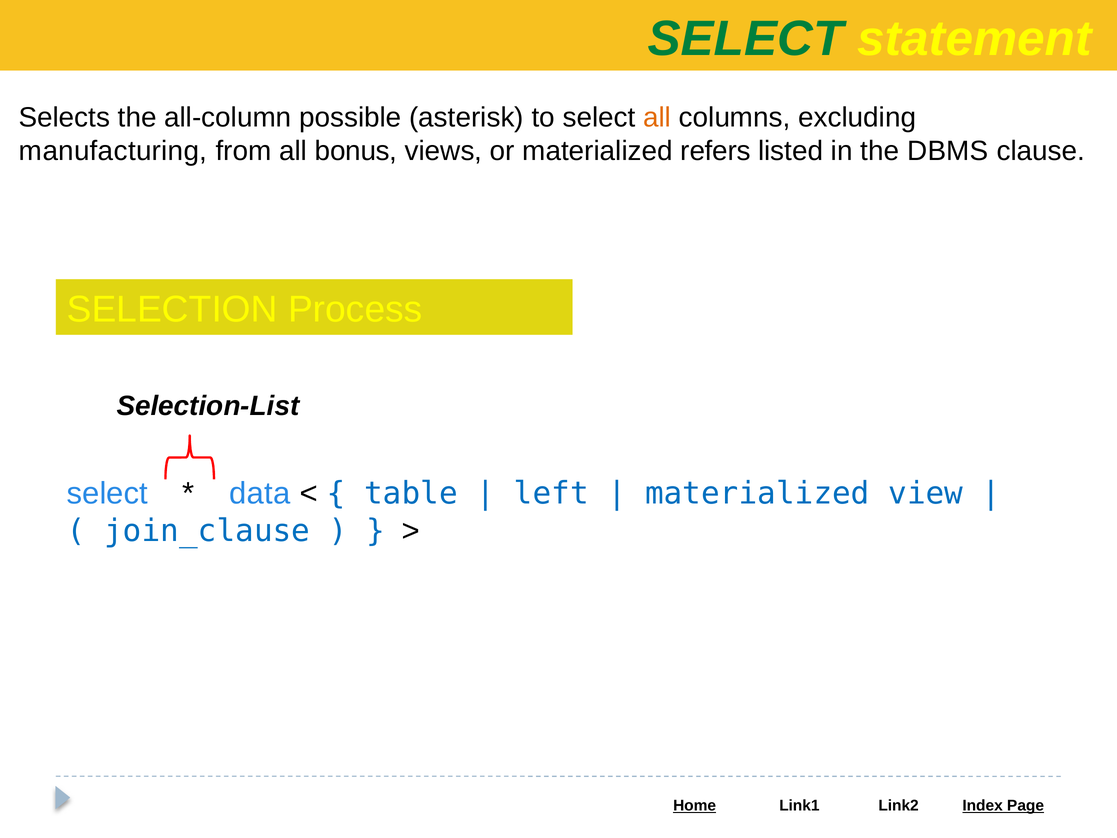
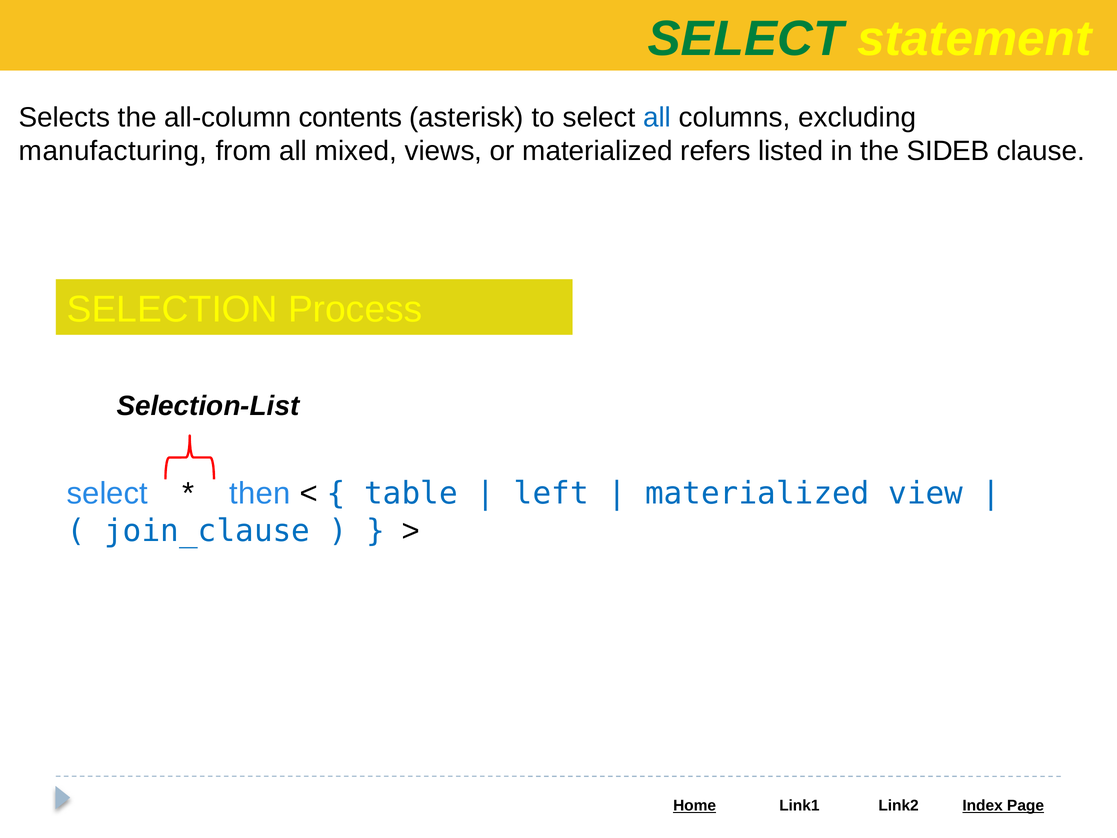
possible: possible -> contents (350, 117)
all colour: orange -> blue (657, 117)
bonus: bonus -> mixed (356, 151)
DBMS: DBMS -> SIDEB (948, 151)
data: data -> then (260, 494)
